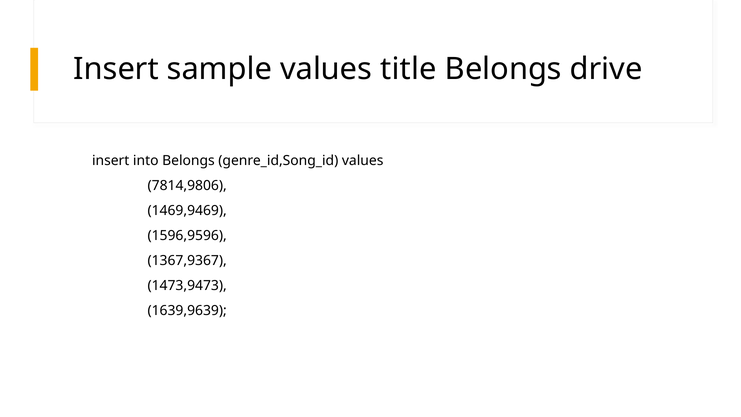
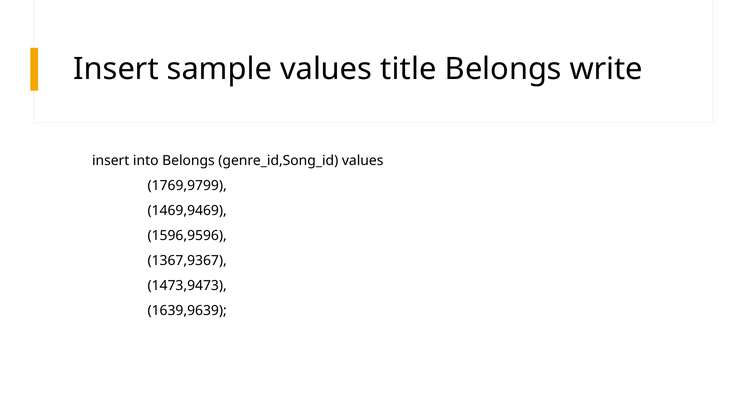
drive: drive -> write (606, 69)
7814,9806: 7814,9806 -> 1769,9799 (187, 186)
